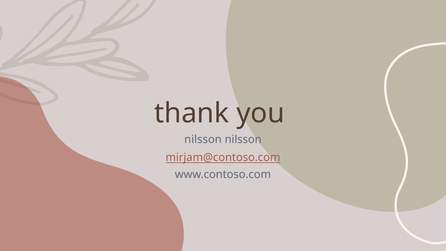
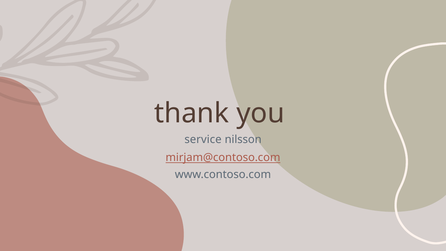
nilsson: nilsson -> service (203, 139)
